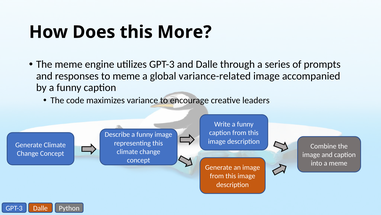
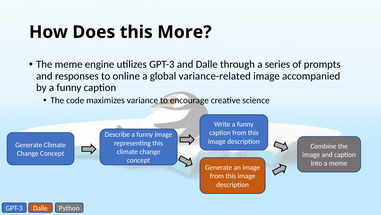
to meme: meme -> online (126, 76)
leaders: leaders -> science (256, 100)
